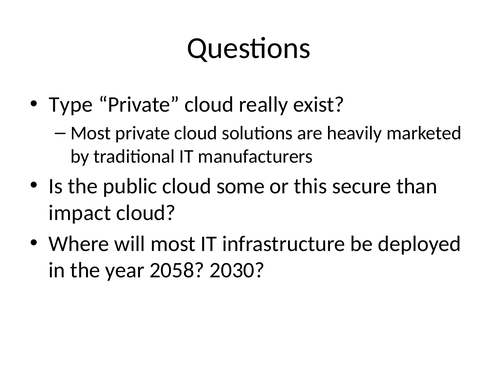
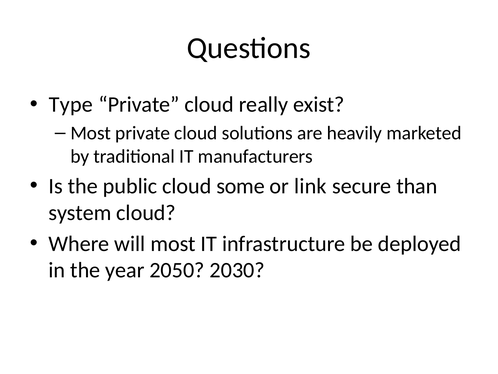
this: this -> link (310, 186)
impact: impact -> system (80, 212)
2058: 2058 -> 2050 (177, 270)
